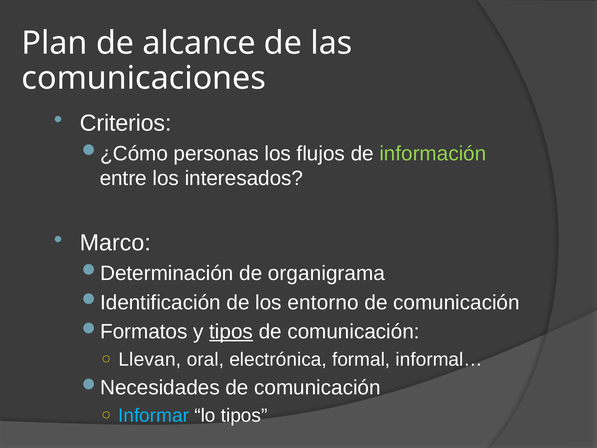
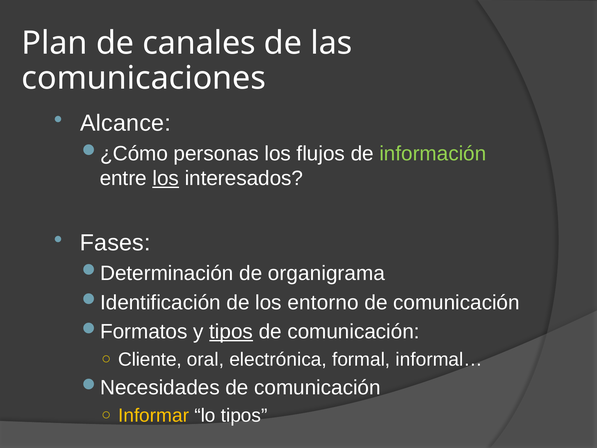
alcance: alcance -> canales (199, 43)
Criterios: Criterios -> Alcance (126, 123)
los underline: none -> present (166, 178)
Marco: Marco -> Fases (115, 243)
Llevan: Llevan -> Cliente (150, 359)
Informar colour: light blue -> yellow (154, 415)
